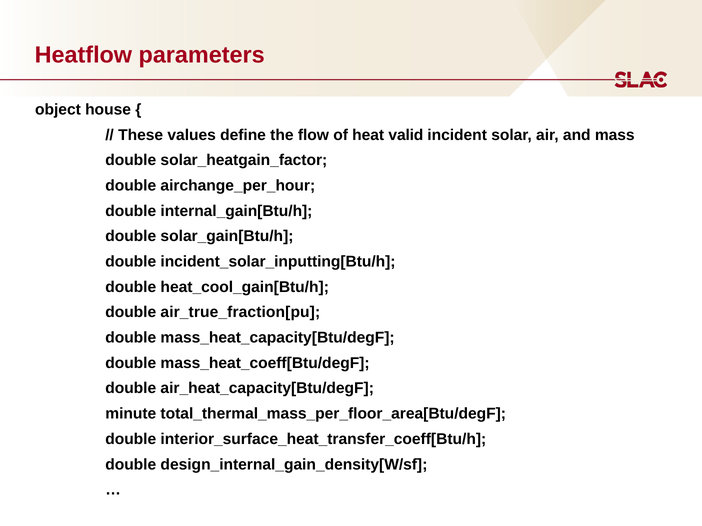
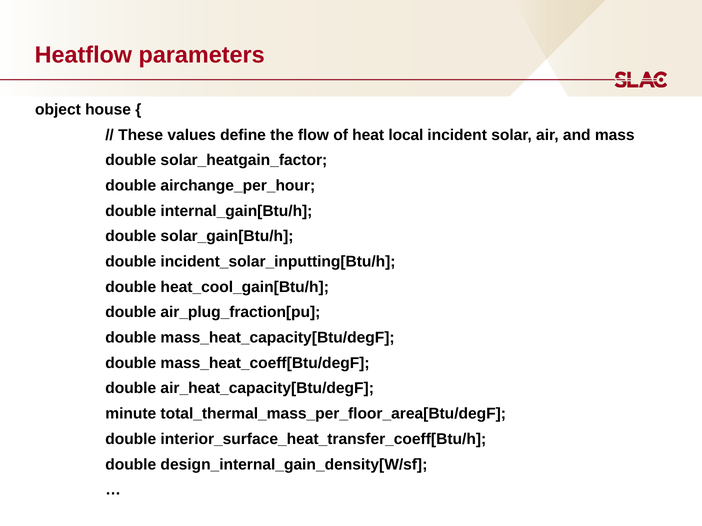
valid: valid -> local (406, 135)
air_true_fraction[pu: air_true_fraction[pu -> air_plug_fraction[pu (240, 313)
